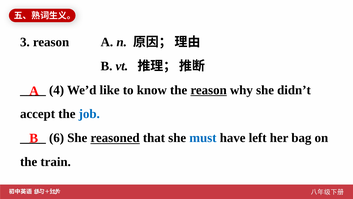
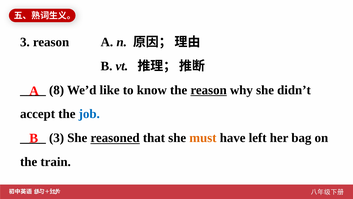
4: 4 -> 8 (57, 90)
6: 6 -> 3 (57, 138)
must colour: blue -> orange (203, 138)
